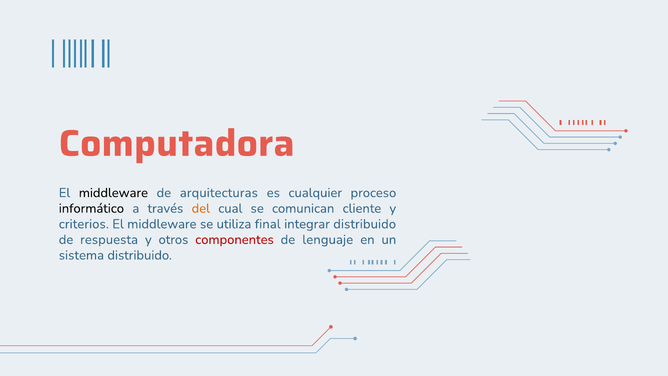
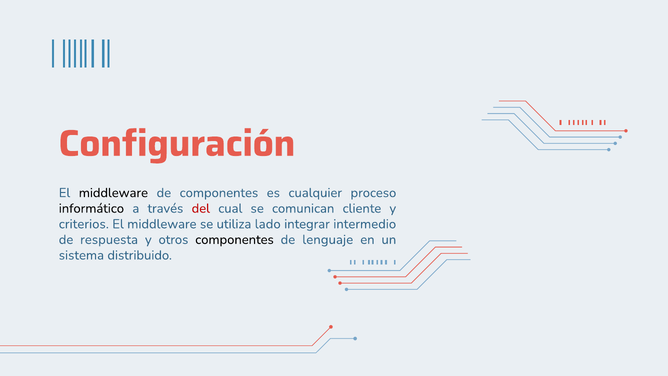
Computadora: Computadora -> Configuración (177, 143)
de arquitecturas: arquitecturas -> componentes (219, 193)
del colour: orange -> red (201, 208)
final: final -> lado (268, 224)
integrar distribuido: distribuido -> intermedio (365, 224)
componentes colour: red -> black (234, 239)
